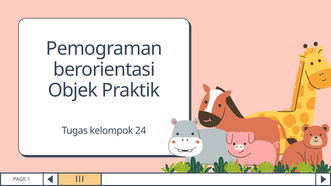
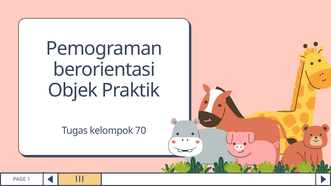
24: 24 -> 70 (141, 131)
